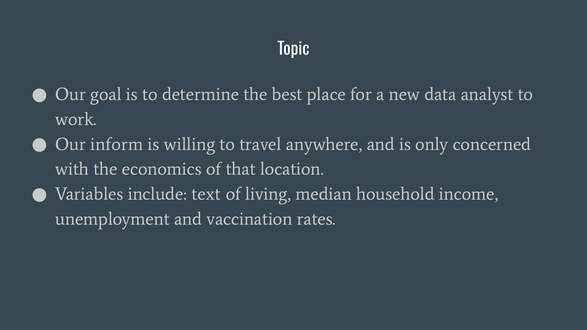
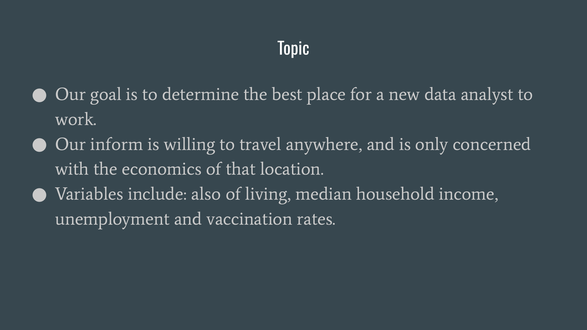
text: text -> also (206, 194)
